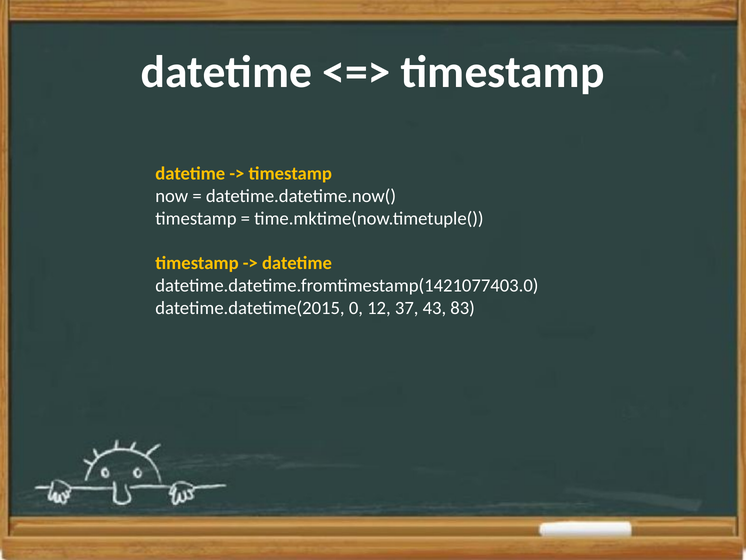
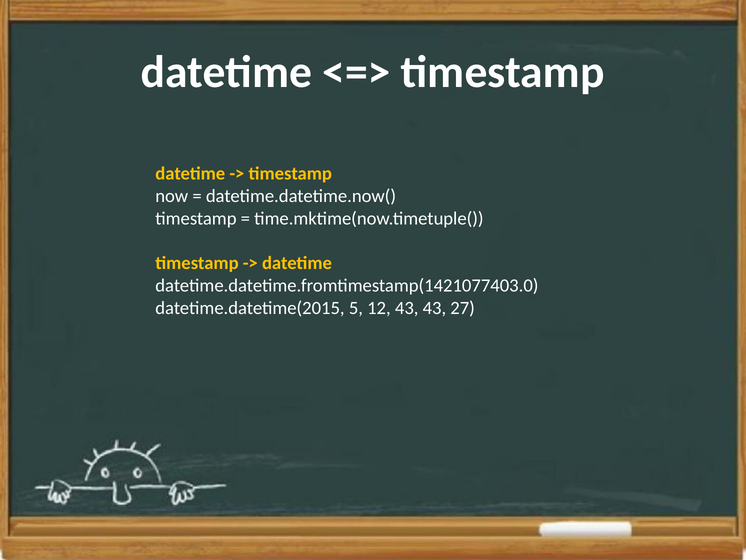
0: 0 -> 5 (356, 308)
12 37: 37 -> 43 (407, 308)
83: 83 -> 27 (463, 308)
